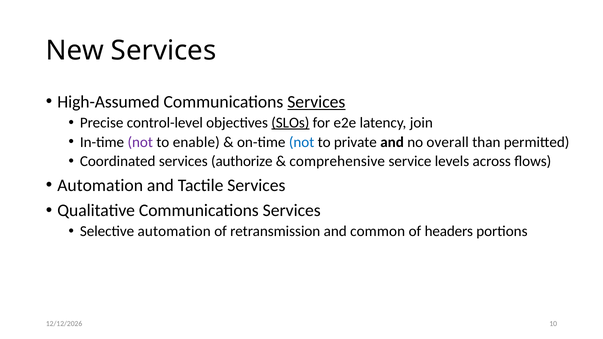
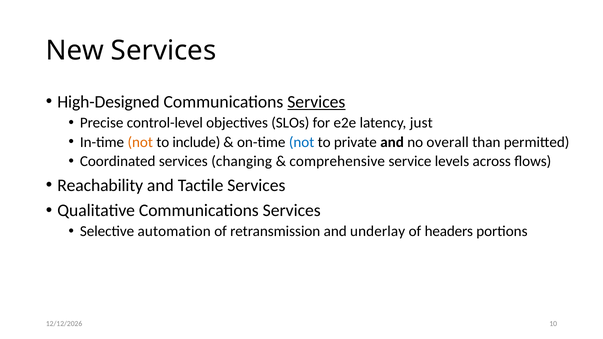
High-Assumed: High-Assumed -> High-Designed (108, 102)
SLOs underline: present -> none (290, 123)
join: join -> just (421, 123)
not colour: purple -> orange (140, 142)
enable: enable -> include (196, 142)
authorize: authorize -> changing (242, 162)
Automation: Automation -> Reachability (100, 185)
common: common -> underlay (378, 231)
